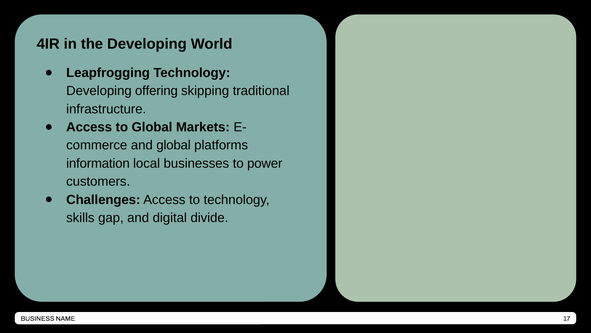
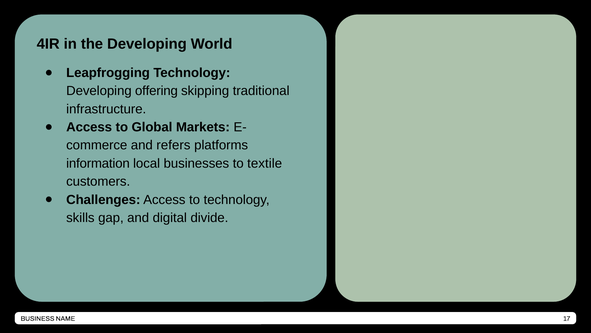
and global: global -> refers (173, 145)
power: power -> textile (265, 163)
